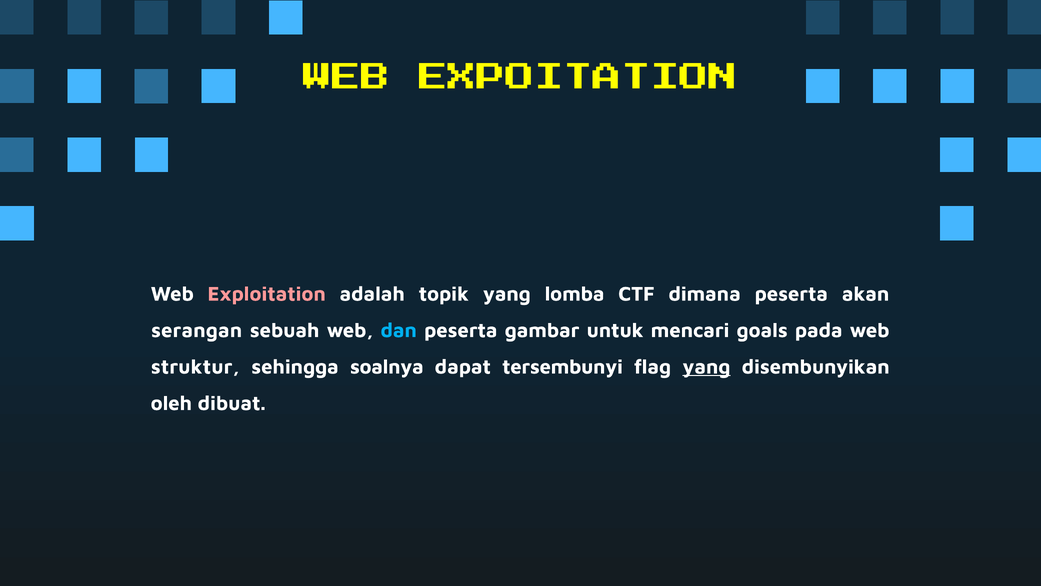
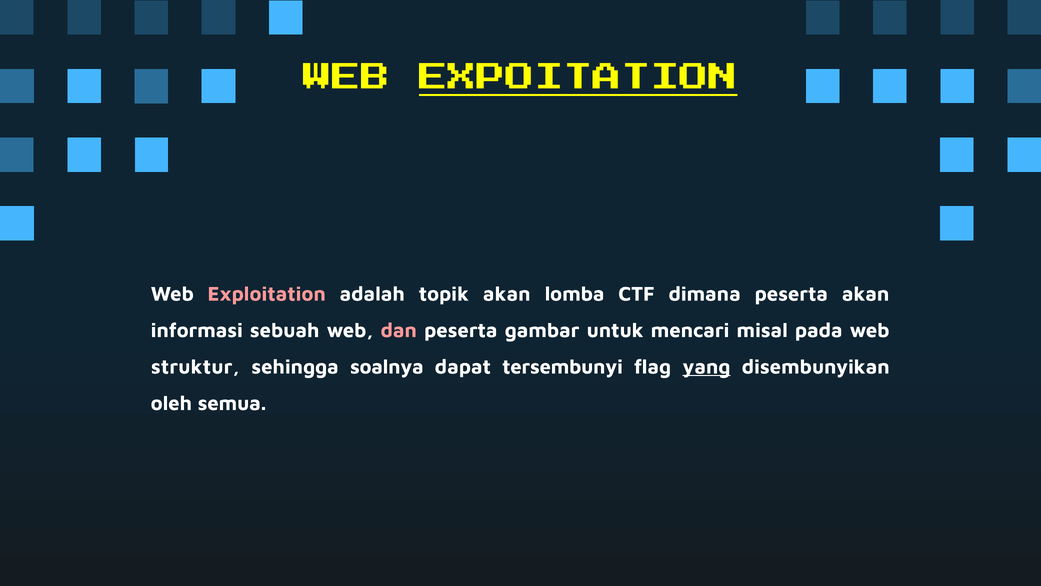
EXPOITATION underline: none -> present (578, 82)
topik yang: yang -> akan (507, 294)
serangan: serangan -> informasi (197, 330)
dan colour: light blue -> pink (399, 330)
goals: goals -> misal (762, 330)
dibuat: dibuat -> semua (232, 403)
